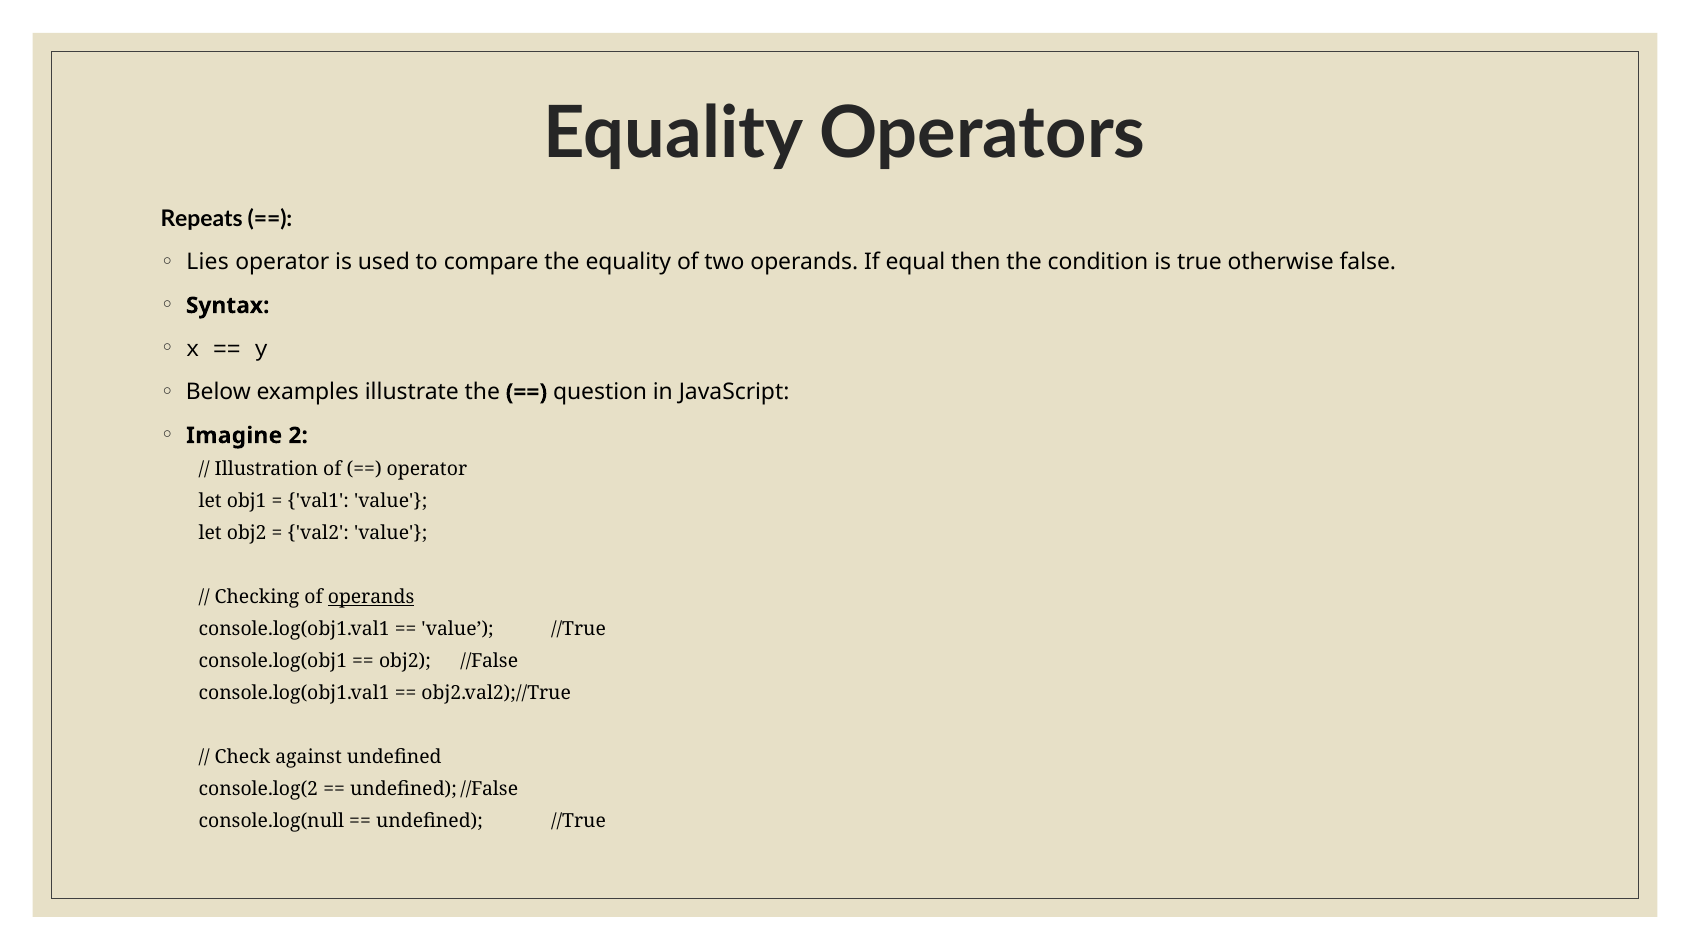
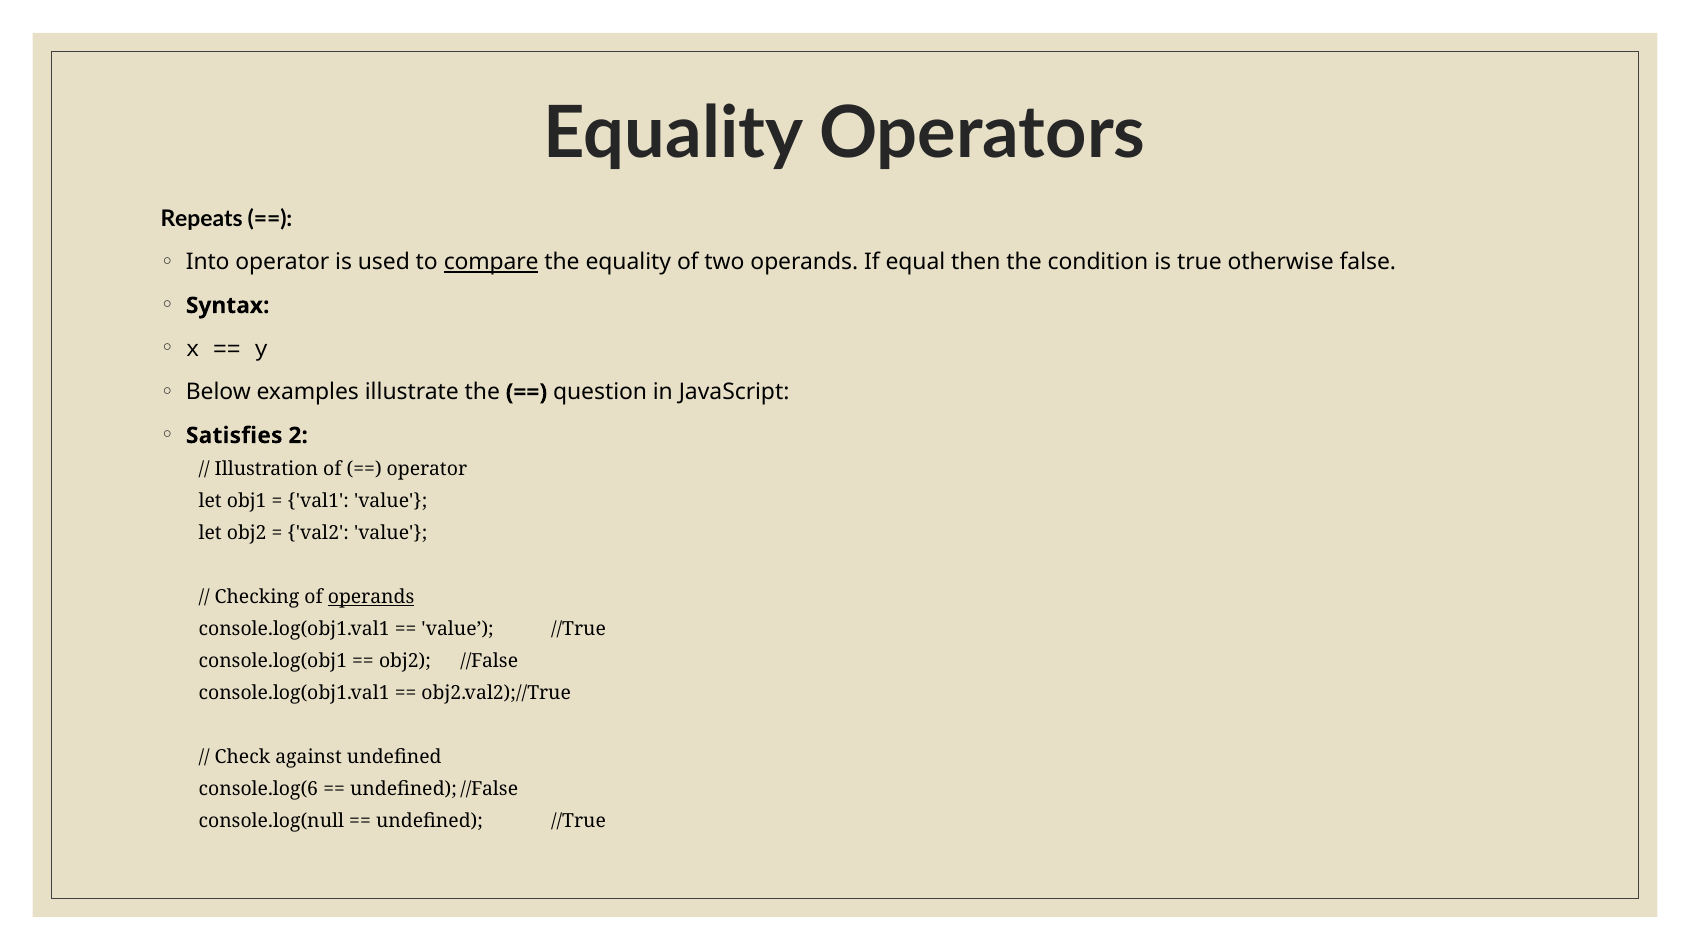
Lies: Lies -> Into (208, 262)
compare underline: none -> present (491, 262)
Imagine: Imagine -> Satisfies (234, 436)
console.log(2: console.log(2 -> console.log(6 (258, 790)
